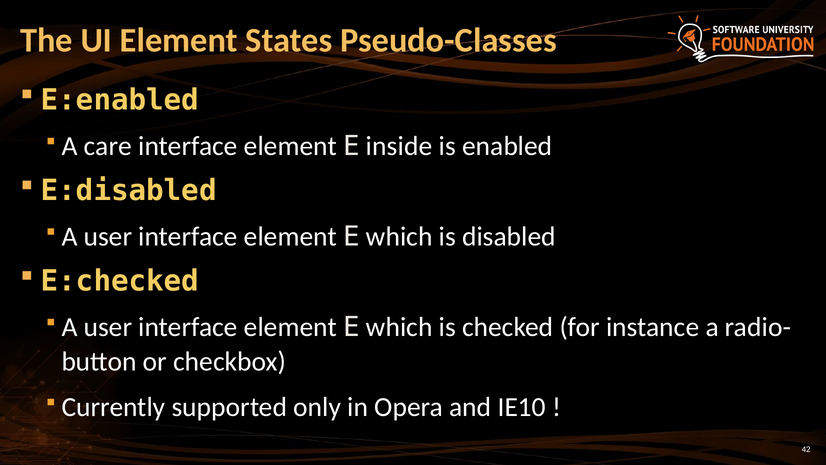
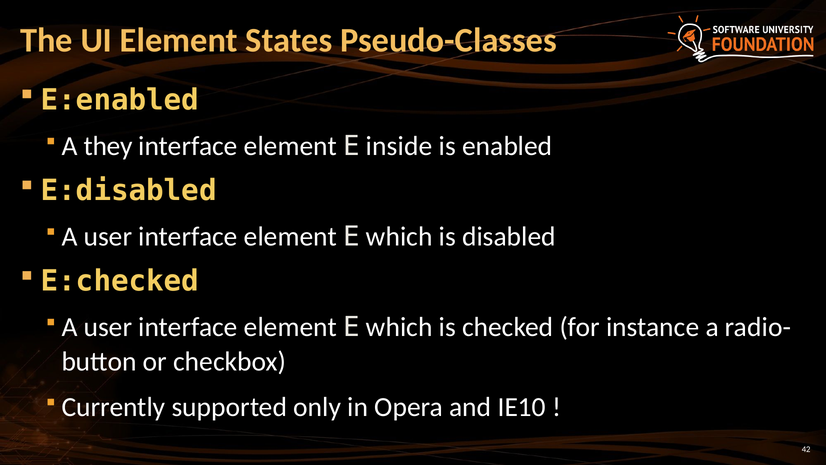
care: care -> they (108, 146)
